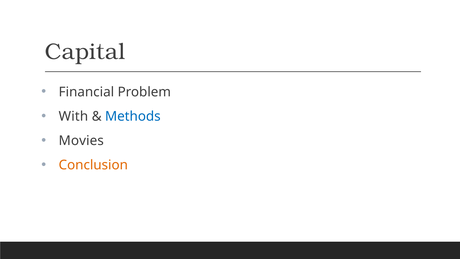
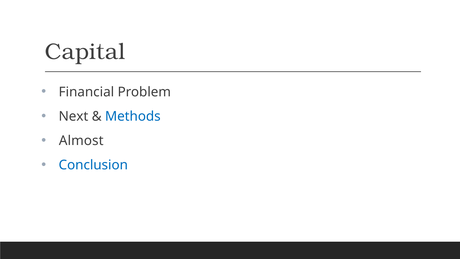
With: With -> Next (73, 116)
Movies: Movies -> Almost (81, 141)
Conclusion colour: orange -> blue (93, 165)
